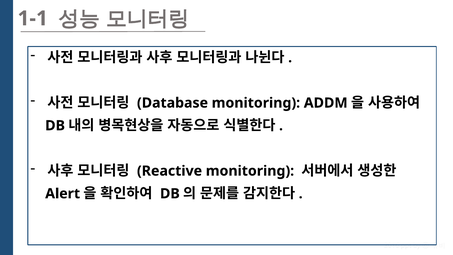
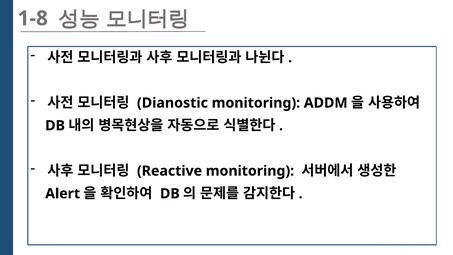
1-1: 1-1 -> 1-8 (33, 18)
Database: Database -> Dianostic (172, 103)
